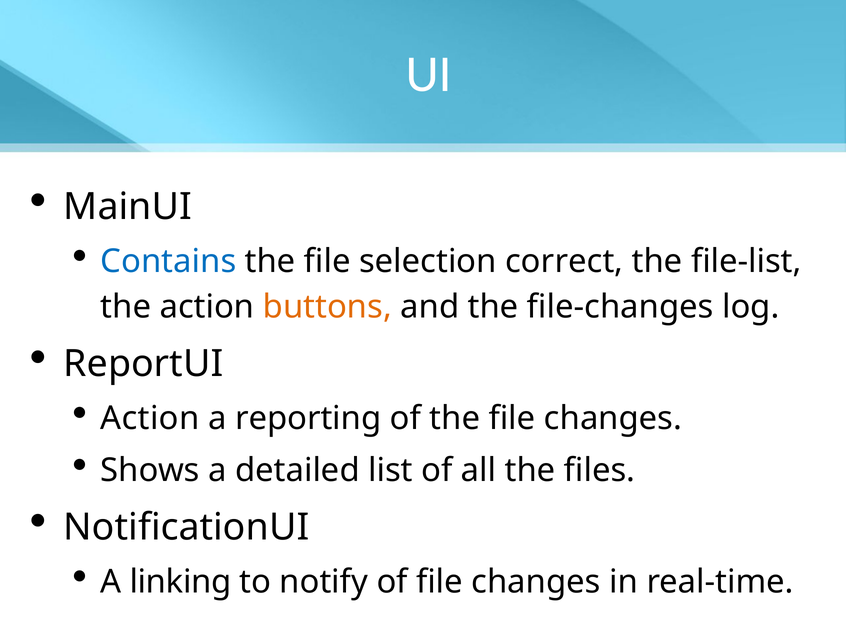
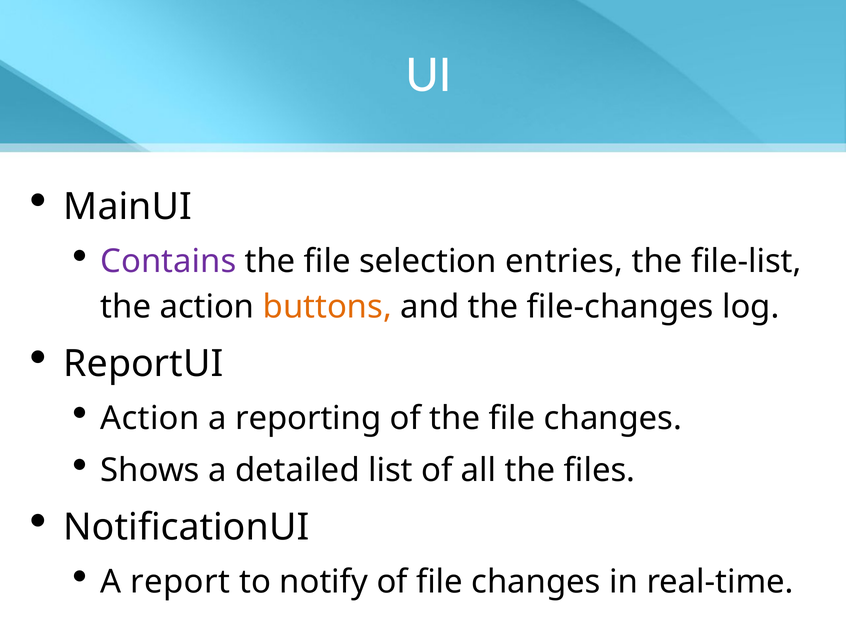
Contains colour: blue -> purple (168, 261)
correct: correct -> entries (564, 261)
linking: linking -> report (180, 582)
